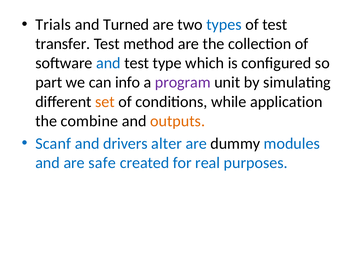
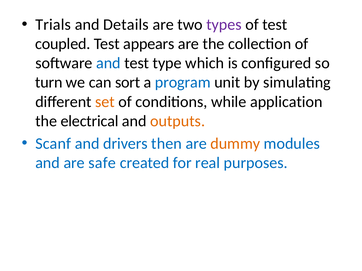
Turned: Turned -> Details (126, 25)
types colour: blue -> purple (224, 25)
transfer: transfer -> coupled (63, 44)
method: method -> appears (149, 44)
part: part -> turn (49, 83)
info: info -> sort (128, 83)
program colour: purple -> blue (183, 83)
combine: combine -> electrical (90, 121)
alter: alter -> then (167, 144)
dummy colour: black -> orange (235, 144)
